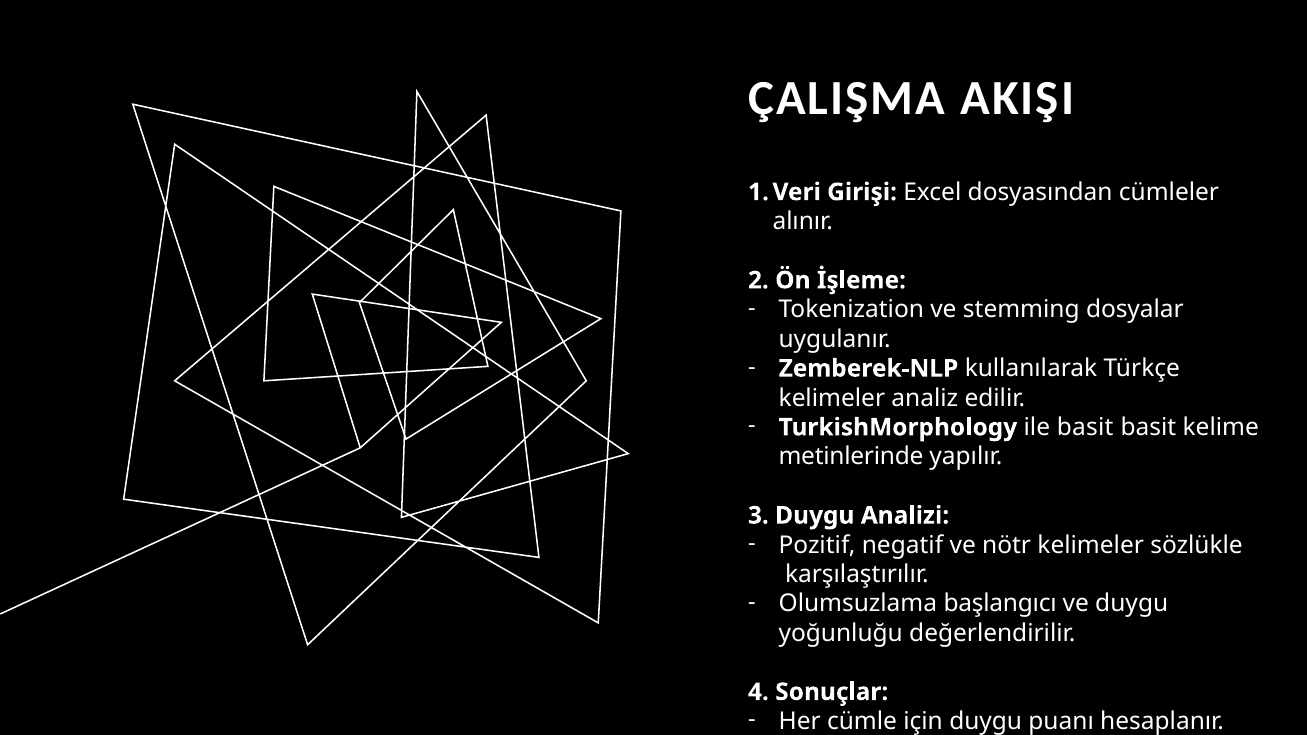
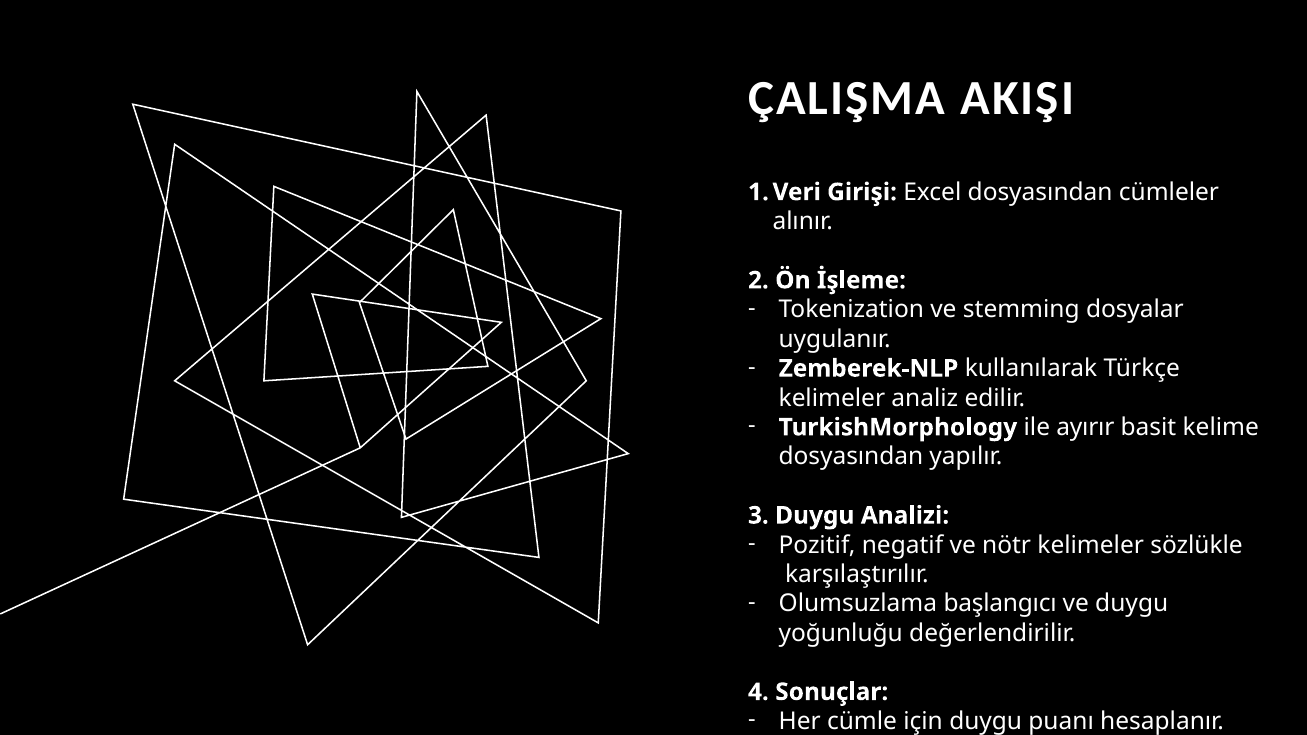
ile basit: basit -> ayırır (1085, 427)
metinlerinde: metinlerinde -> dosyasından (851, 457)
